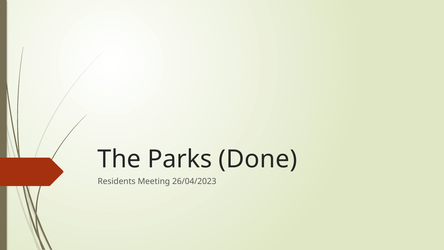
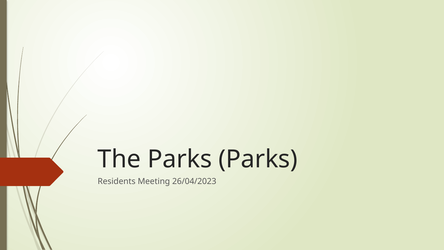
Parks Done: Done -> Parks (258, 159)
